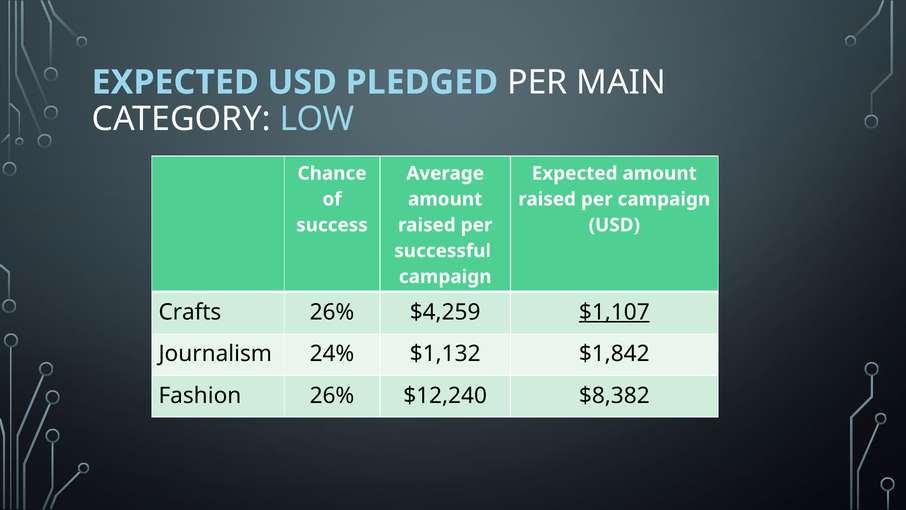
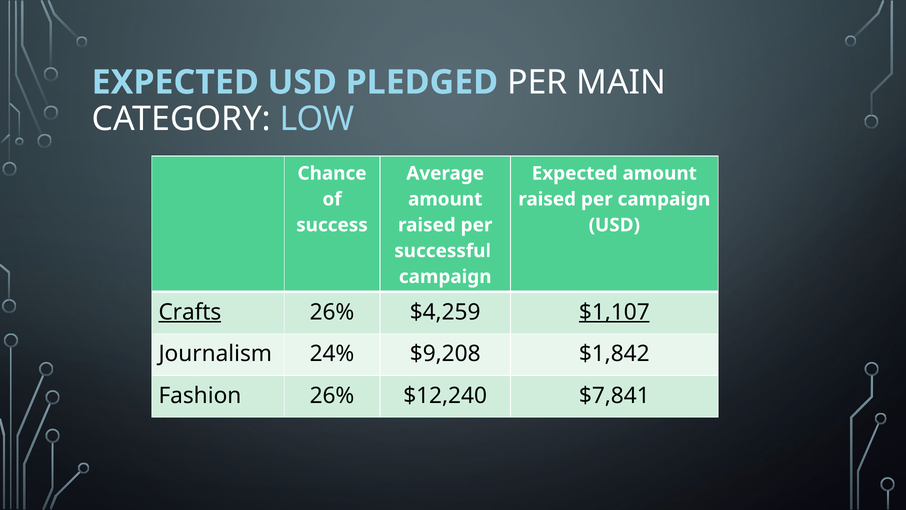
Crafts underline: none -> present (190, 312)
$1,132: $1,132 -> $9,208 (445, 354)
$8,382: $8,382 -> $7,841 (614, 395)
